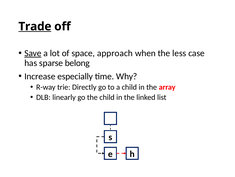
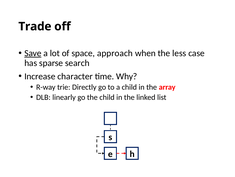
Trade underline: present -> none (35, 26)
belong: belong -> search (77, 63)
especially: especially -> character (75, 76)
